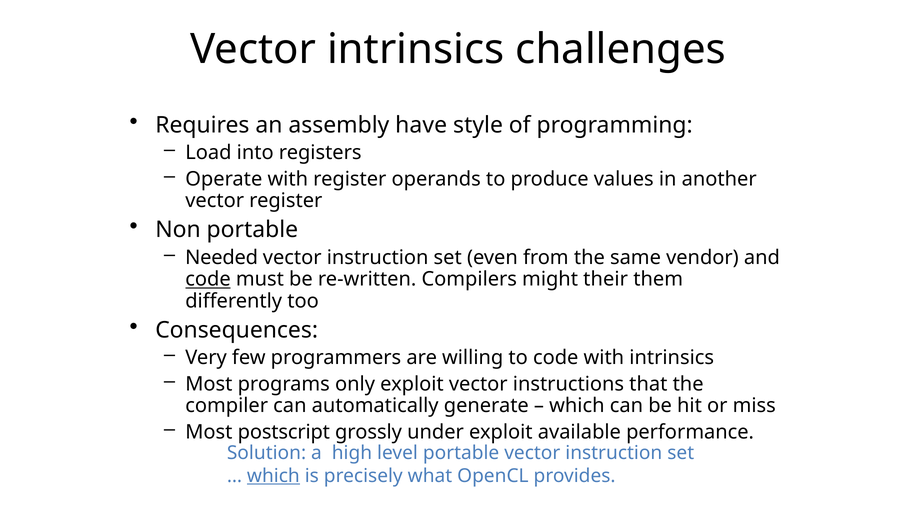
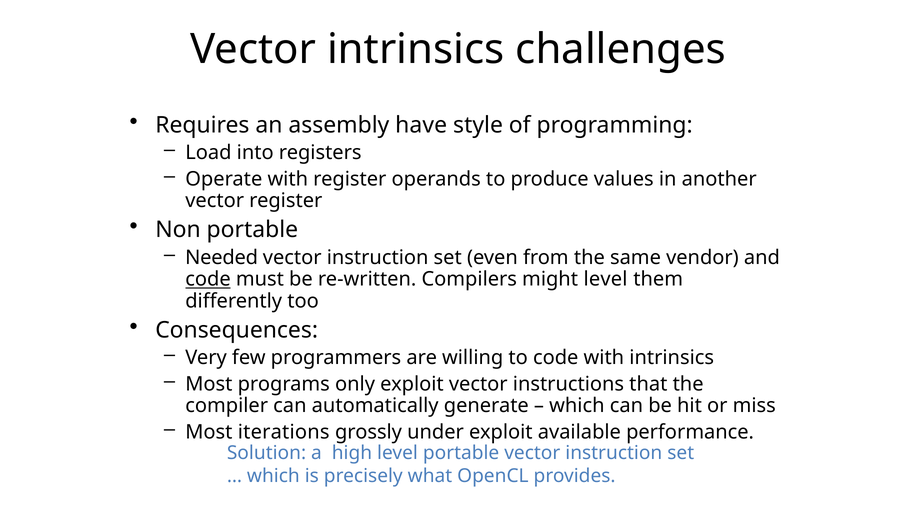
might their: their -> level (606, 279)
postscript: postscript -> iterations (284, 432)
which underline: present -> none (273, 476)
